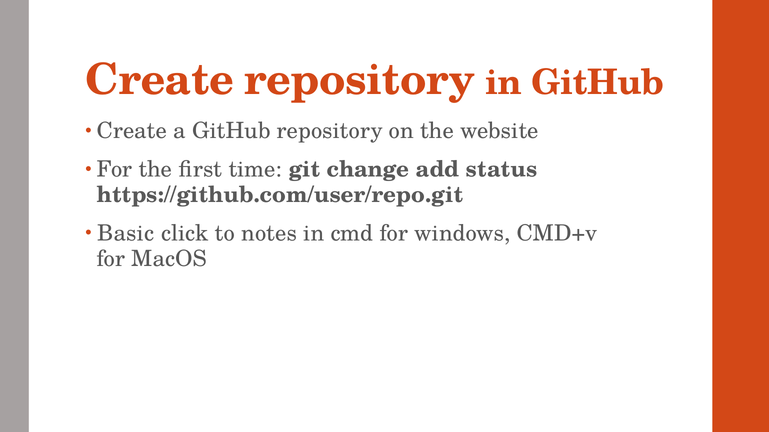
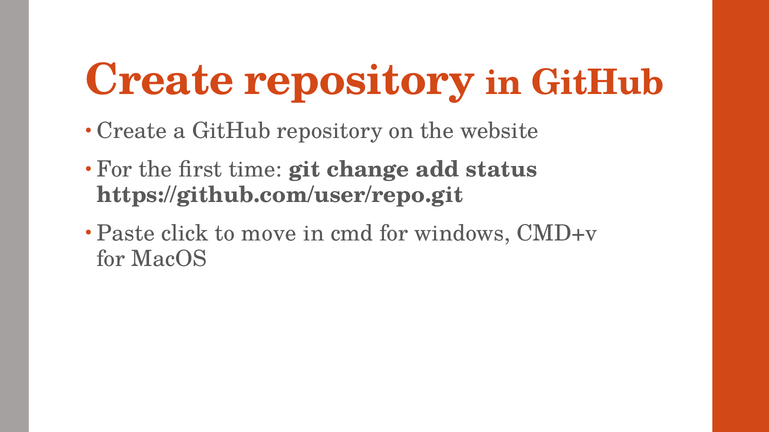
Basic: Basic -> Paste (126, 233)
notes: notes -> move (269, 233)
